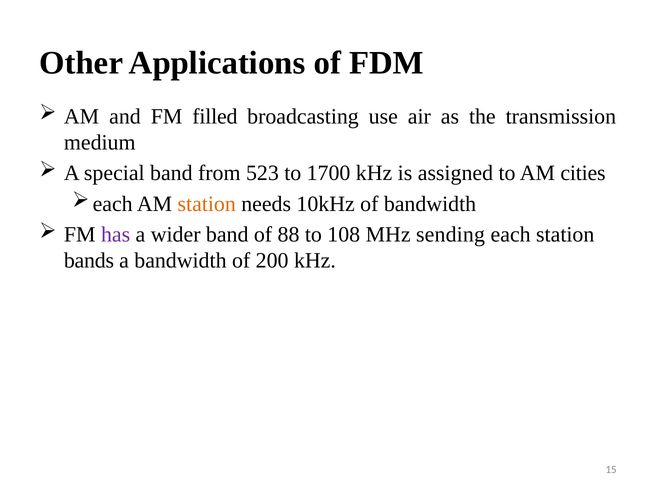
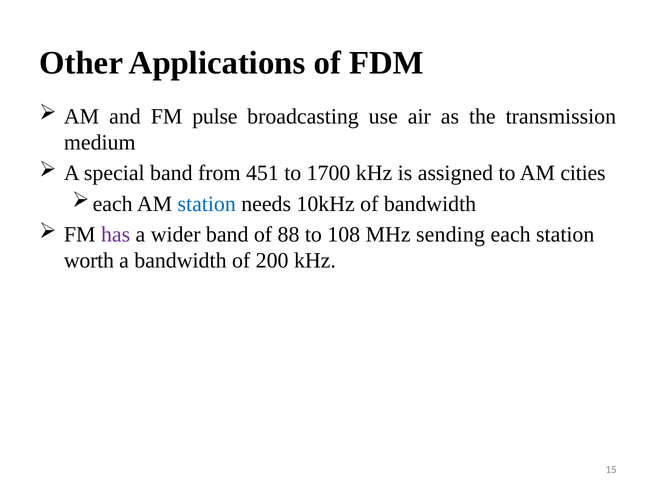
filled: filled -> pulse (215, 116)
523: 523 -> 451 (262, 173)
station colour: orange -> blue (207, 204)
bands: bands -> worth (89, 261)
